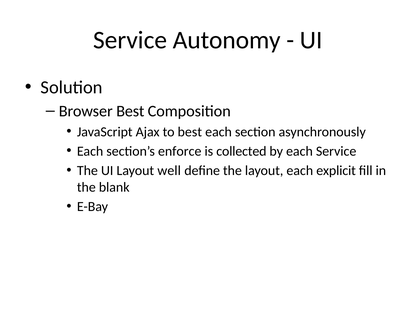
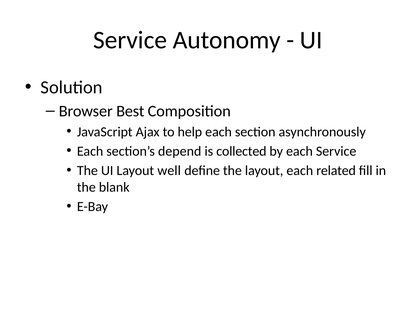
to best: best -> help (190, 132)
enforce: enforce -> depend (180, 151)
explicit: explicit -> related (336, 171)
